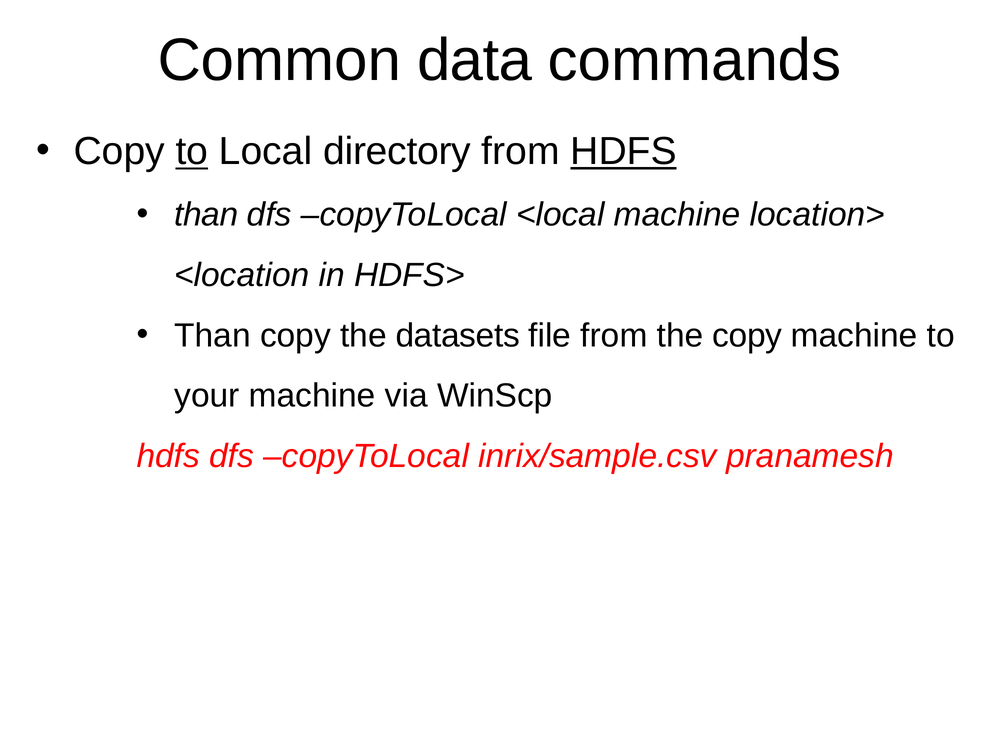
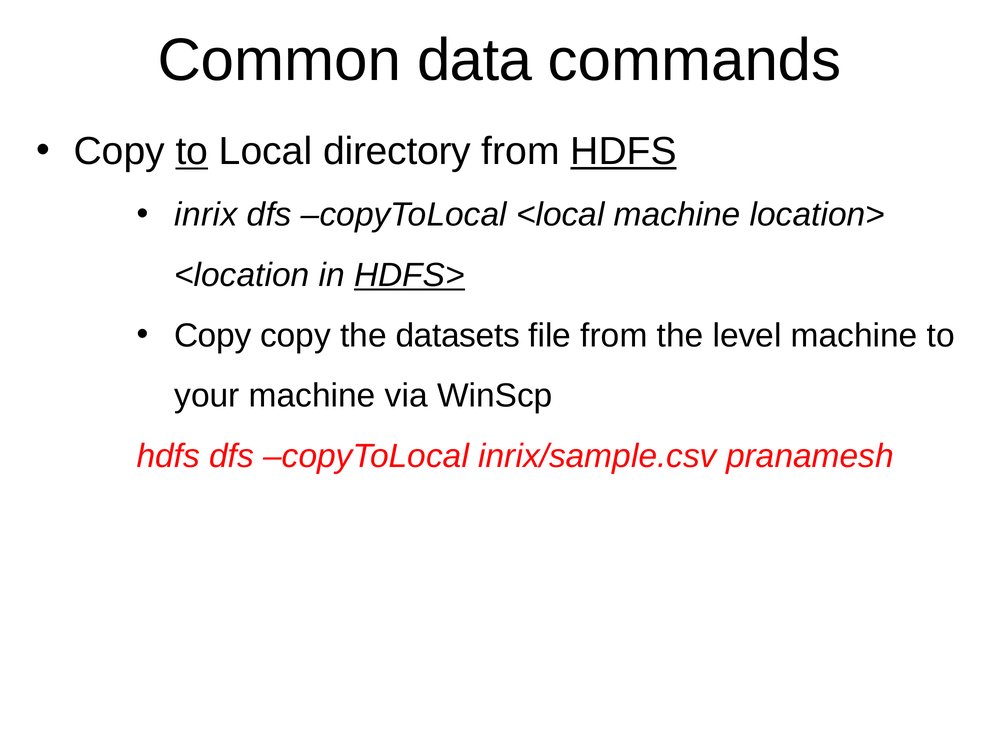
than: than -> inrix (206, 215)
HDFS> underline: none -> present (409, 275)
Than: Than -> Copy (213, 336)
the copy: copy -> level (747, 336)
